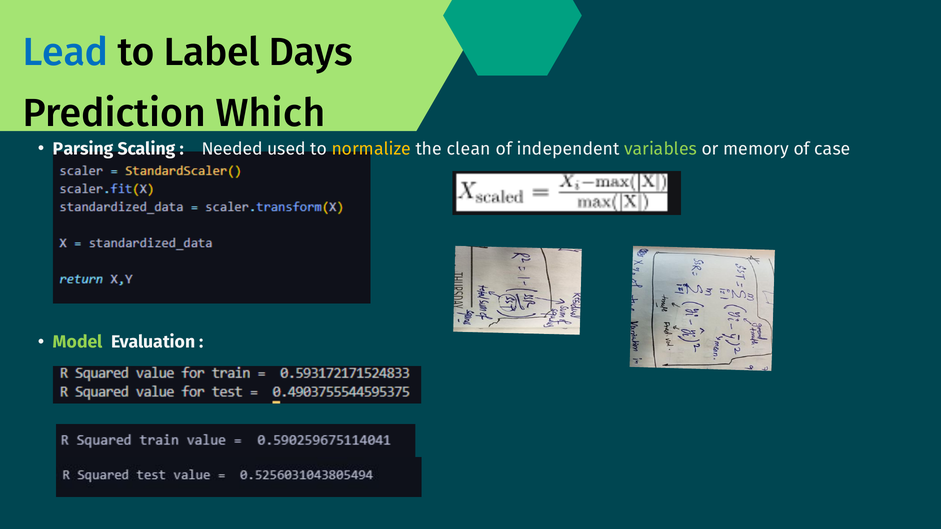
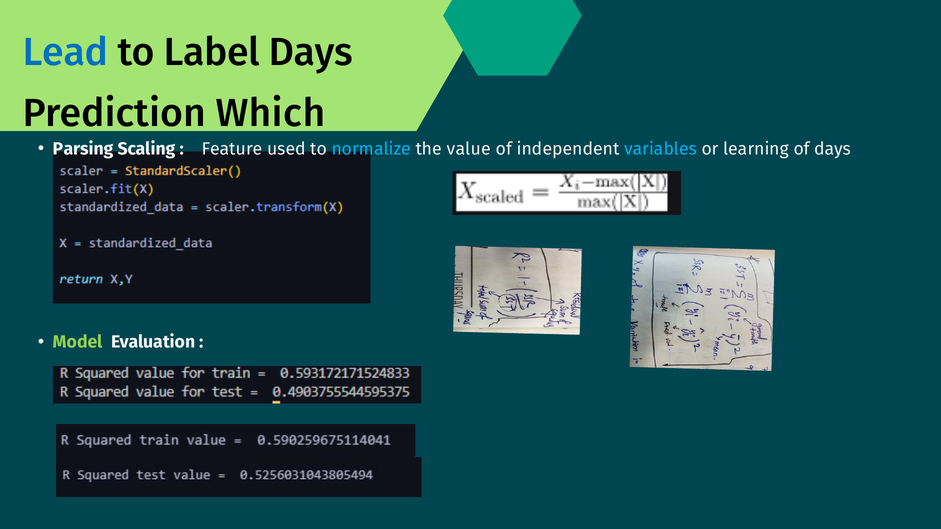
Needed: Needed -> Feature (232, 149)
normalize colour: yellow -> light blue (371, 149)
clean: clean -> value (469, 149)
variables colour: light green -> light blue (661, 149)
memory: memory -> learning (756, 149)
of case: case -> days (833, 149)
